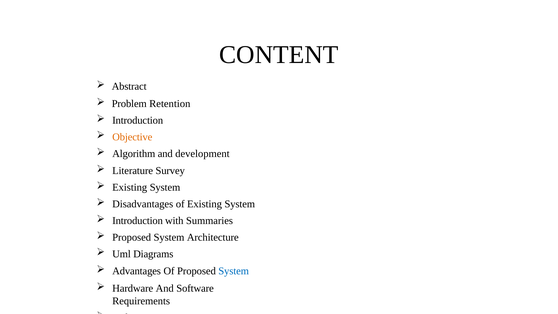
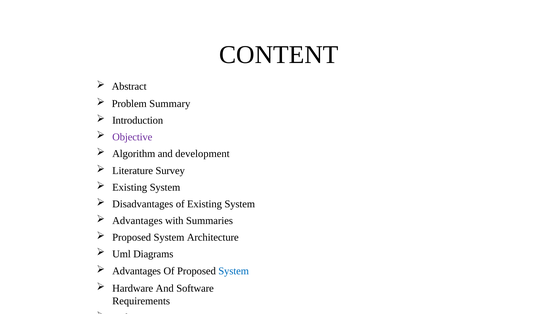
Retention: Retention -> Summary (170, 104)
Objective colour: orange -> purple (132, 137)
Introduction: Introduction -> Advantages (137, 221)
